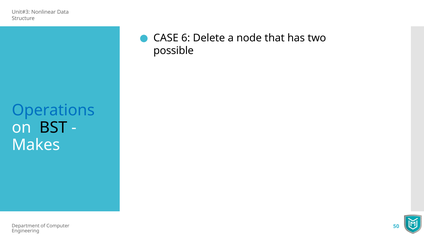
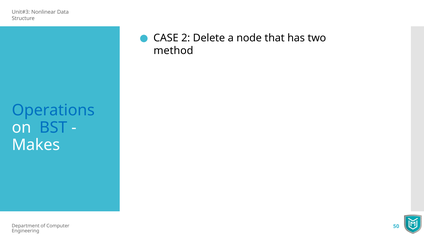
6: 6 -> 2 (186, 38)
possible: possible -> method (173, 51)
BST colour: black -> blue (53, 128)
